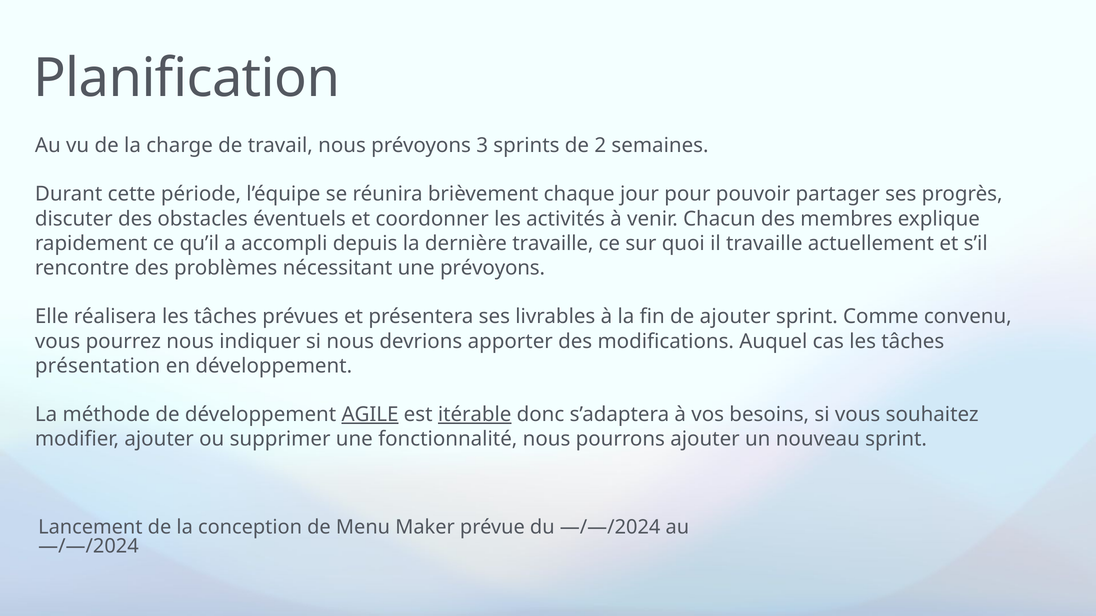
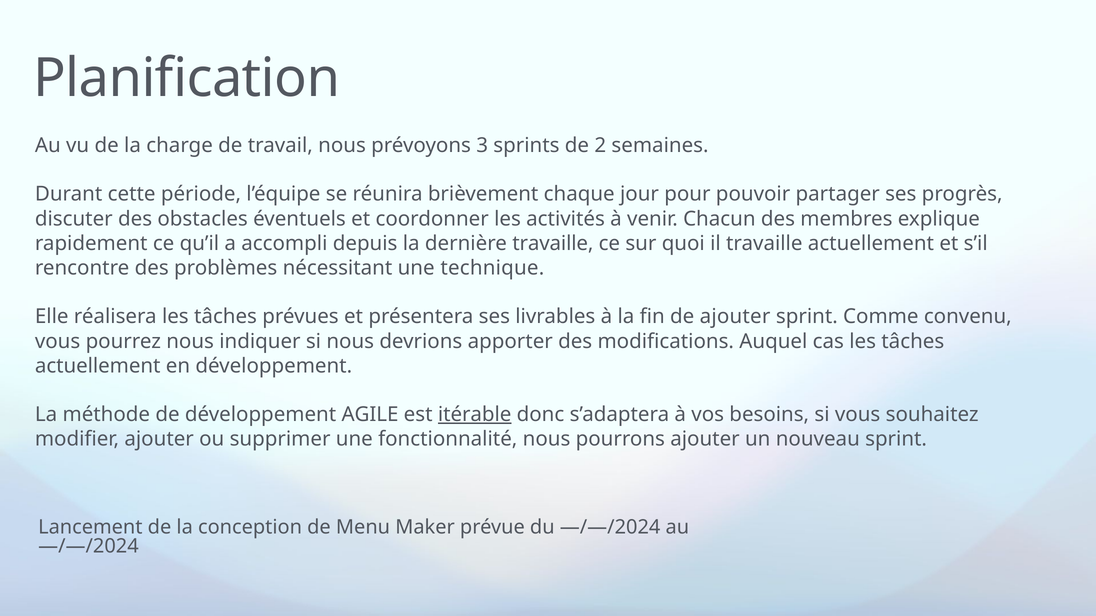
une prévoyons: prévoyons -> technique (492, 268)
présentation: présentation -> actuellement (98, 366)
AGILE underline: present -> none (370, 415)
